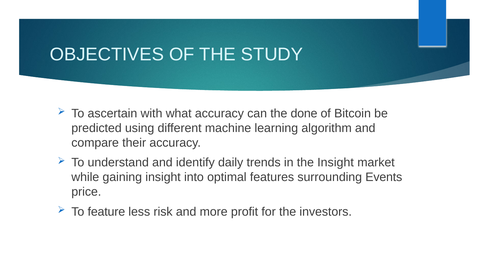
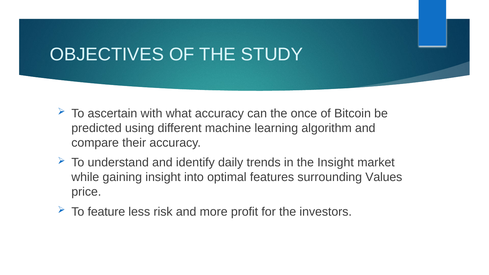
done: done -> once (304, 113)
Events: Events -> Values (384, 177)
